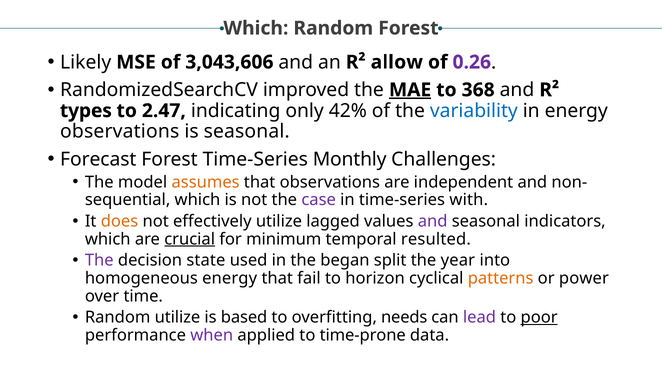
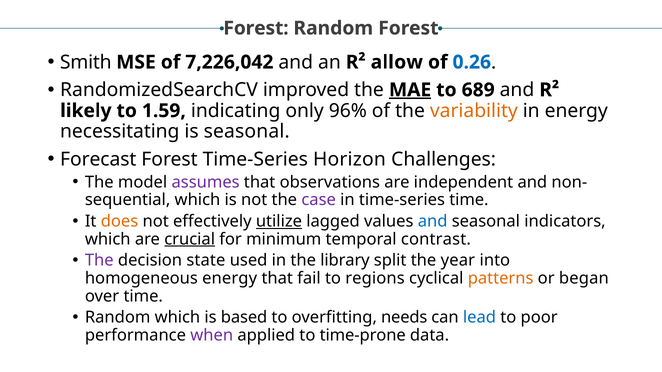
Which: Which -> Forest (256, 28)
Likely: Likely -> Smith (86, 62)
3,043,606: 3,043,606 -> 7,226,042 (229, 62)
0.26 colour: purple -> blue (472, 62)
368: 368 -> 689 (478, 90)
types: types -> likely (86, 111)
2.47: 2.47 -> 1.59 (164, 111)
42%: 42% -> 96% (348, 111)
variability colour: blue -> orange (474, 111)
observations: observations -> necessitating (120, 132)
Monthly: Monthly -> Horizon (349, 159)
assumes colour: orange -> purple (206, 182)
time-series with: with -> time (469, 200)
utilize underline: none -> present (279, 221)
and colour: purple -> blue (433, 221)
resulted: resulted -> contrast (436, 239)
began: began -> library (345, 261)
horizon: horizon -> regions (375, 278)
power: power -> began (584, 278)
Random utilize: utilize -> which (177, 318)
lead colour: purple -> blue (480, 318)
poor underline: present -> none (539, 318)
